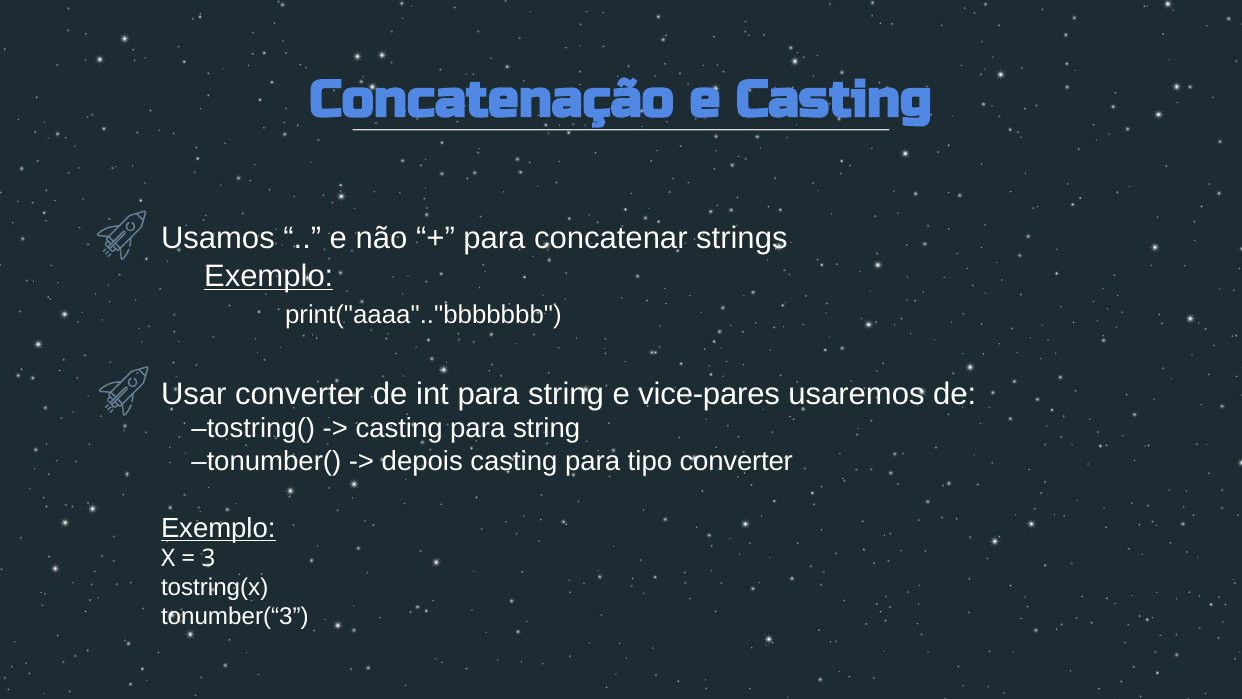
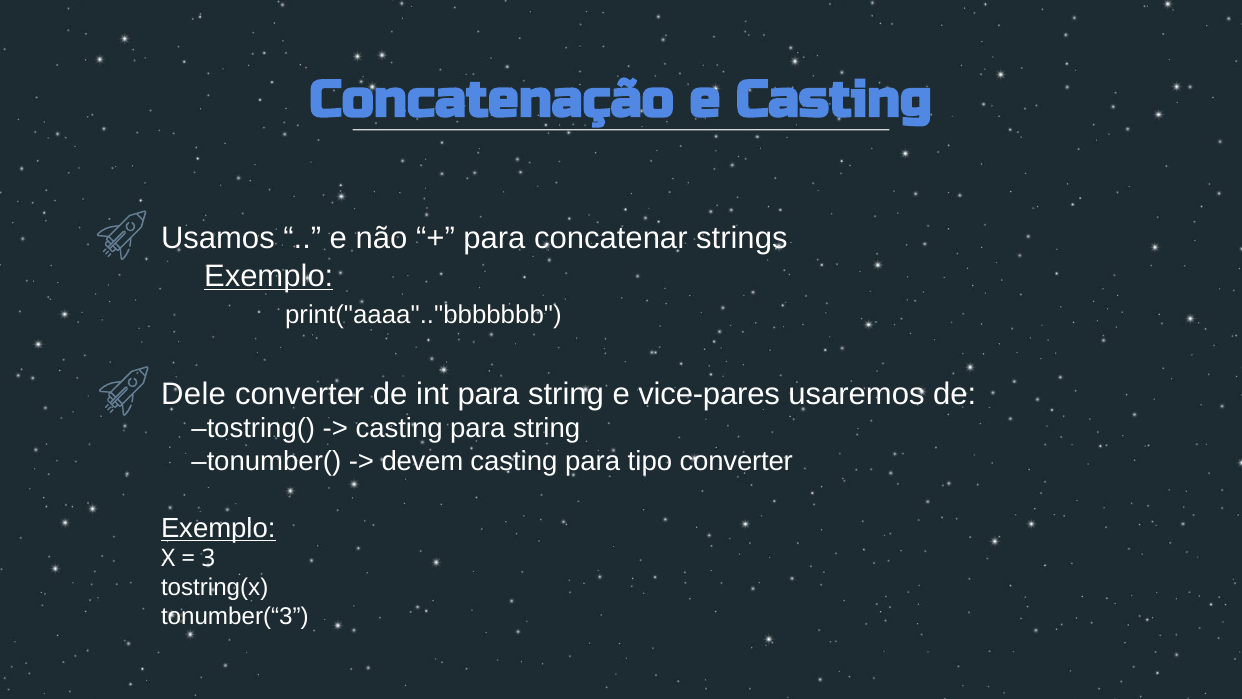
Usar: Usar -> Dele (194, 394)
depois: depois -> devem (422, 462)
